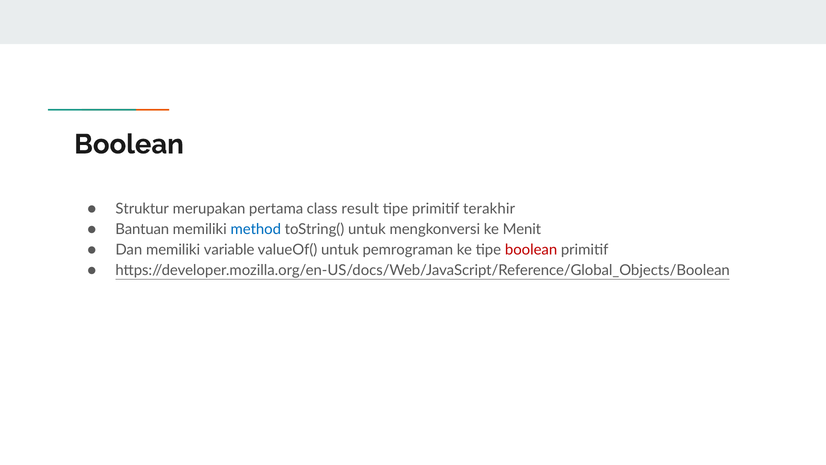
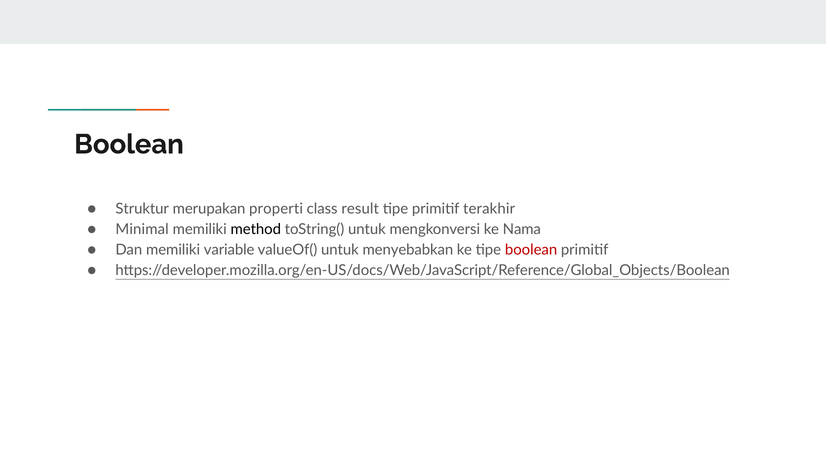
pertama: pertama -> properti (276, 209)
Bantuan: Bantuan -> Minimal (142, 229)
method colour: blue -> black (256, 229)
Menit: Menit -> Nama (522, 229)
pemrograman: pemrograman -> menyebabkan (408, 250)
